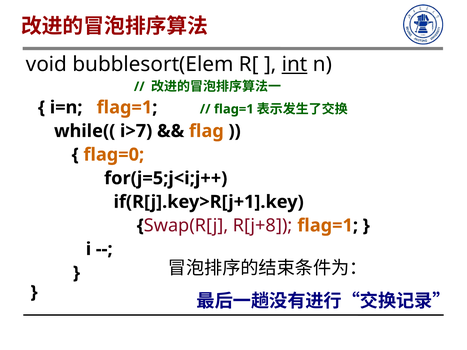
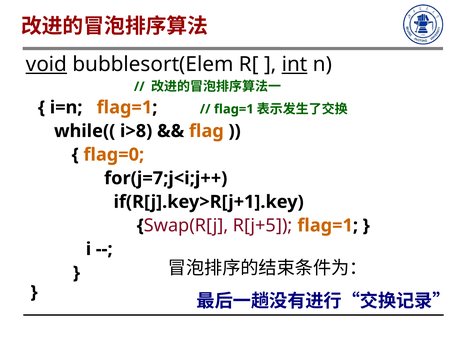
void underline: none -> present (46, 64)
i>7: i>7 -> i>8 (136, 131)
for(j=5;j<i;j++: for(j=5;j<i;j++ -> for(j=7;j<i;j++ (166, 178)
R[j+8: R[j+8 -> R[j+5 (263, 226)
